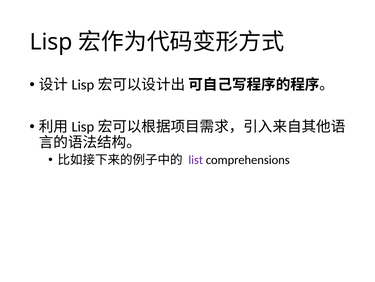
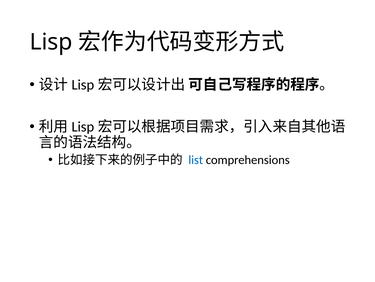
list colour: purple -> blue (196, 159)
